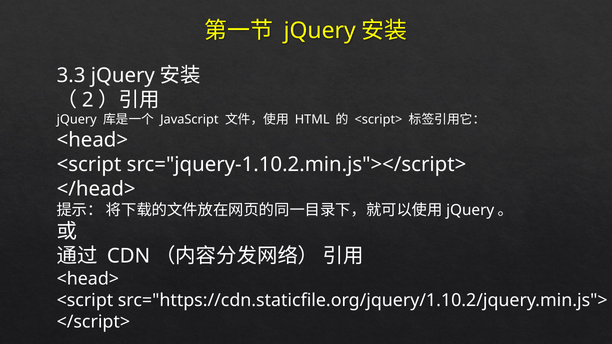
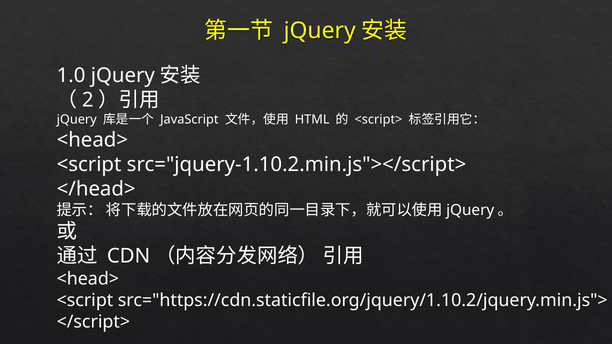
3.3: 3.3 -> 1.0 (71, 76)
